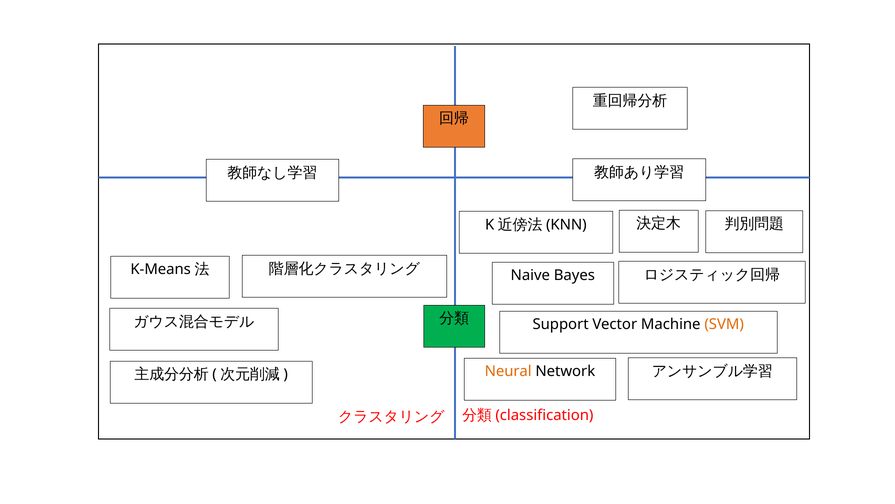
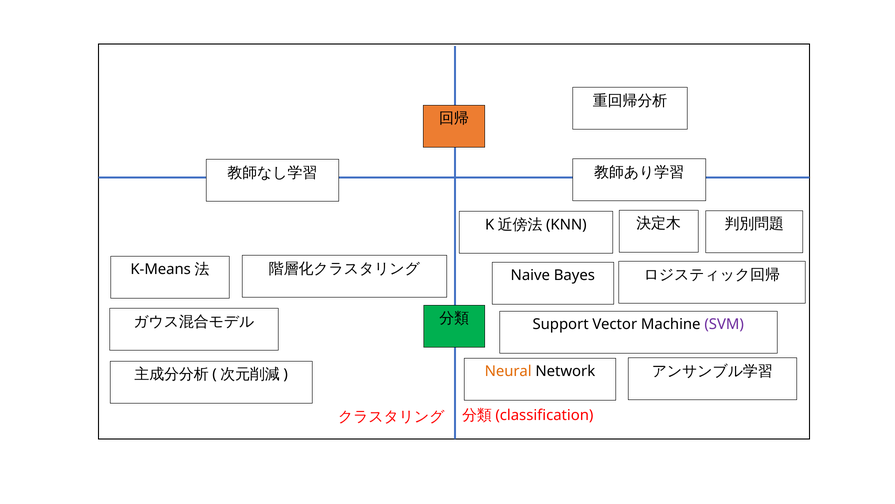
SVM colour: orange -> purple (724, 324)
